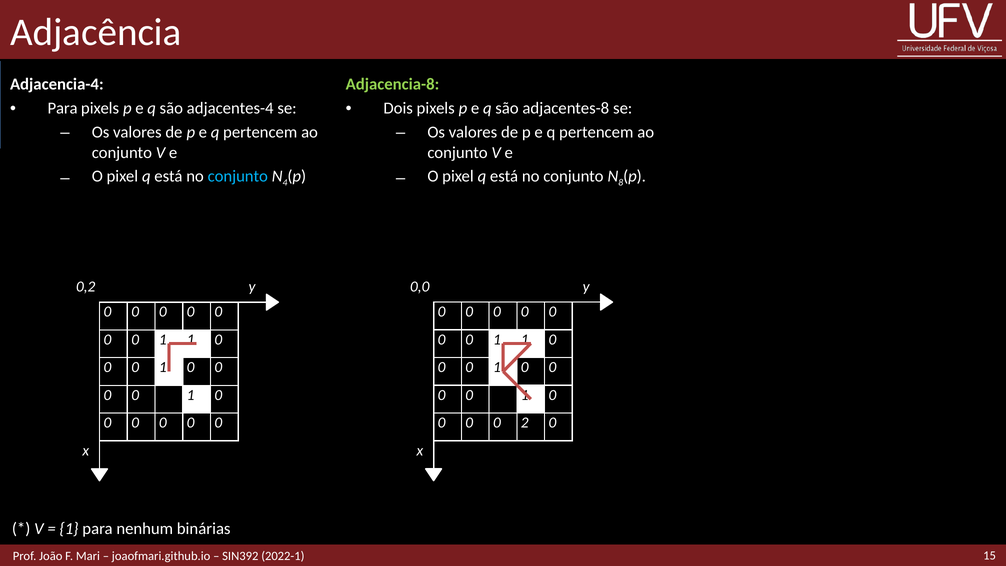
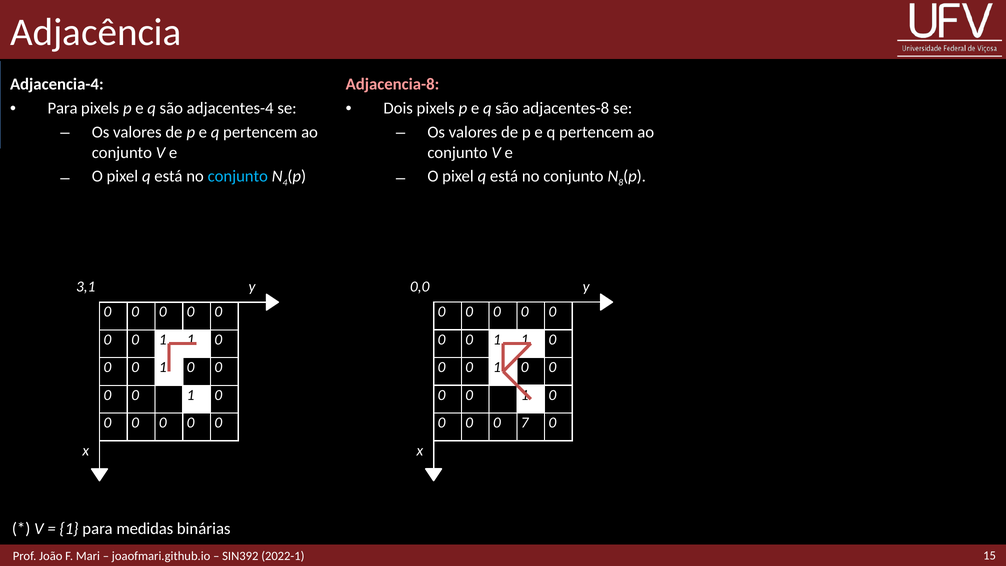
Adjacencia-8 colour: light green -> pink (392, 84)
0,2: 0,2 -> 3,1 (86, 286)
2: 2 -> 7 (525, 423)
nenhum: nenhum -> medidas (145, 529)
